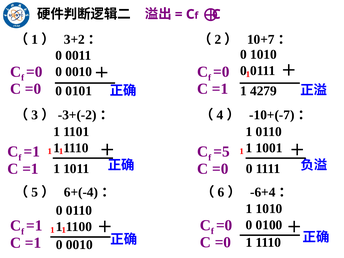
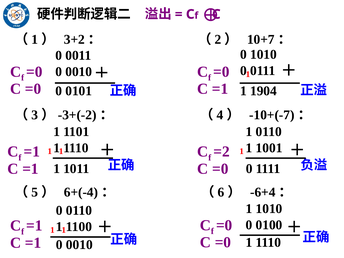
4279: 4279 -> 1904 (263, 91)
=5: =5 -> =2 (222, 152)
